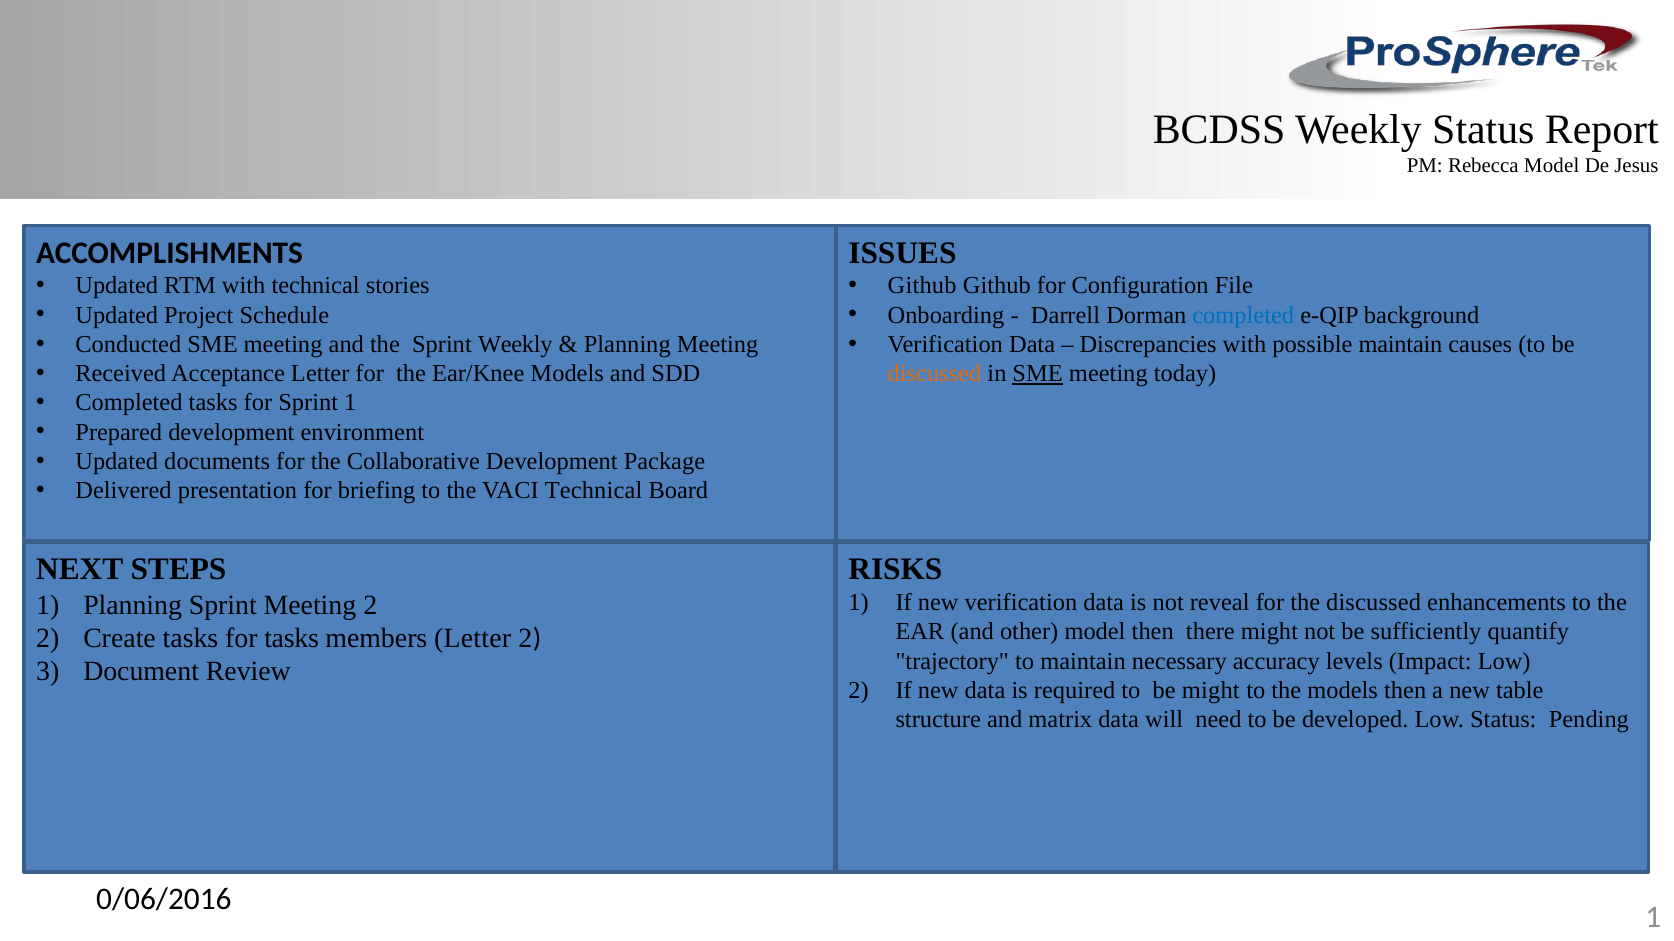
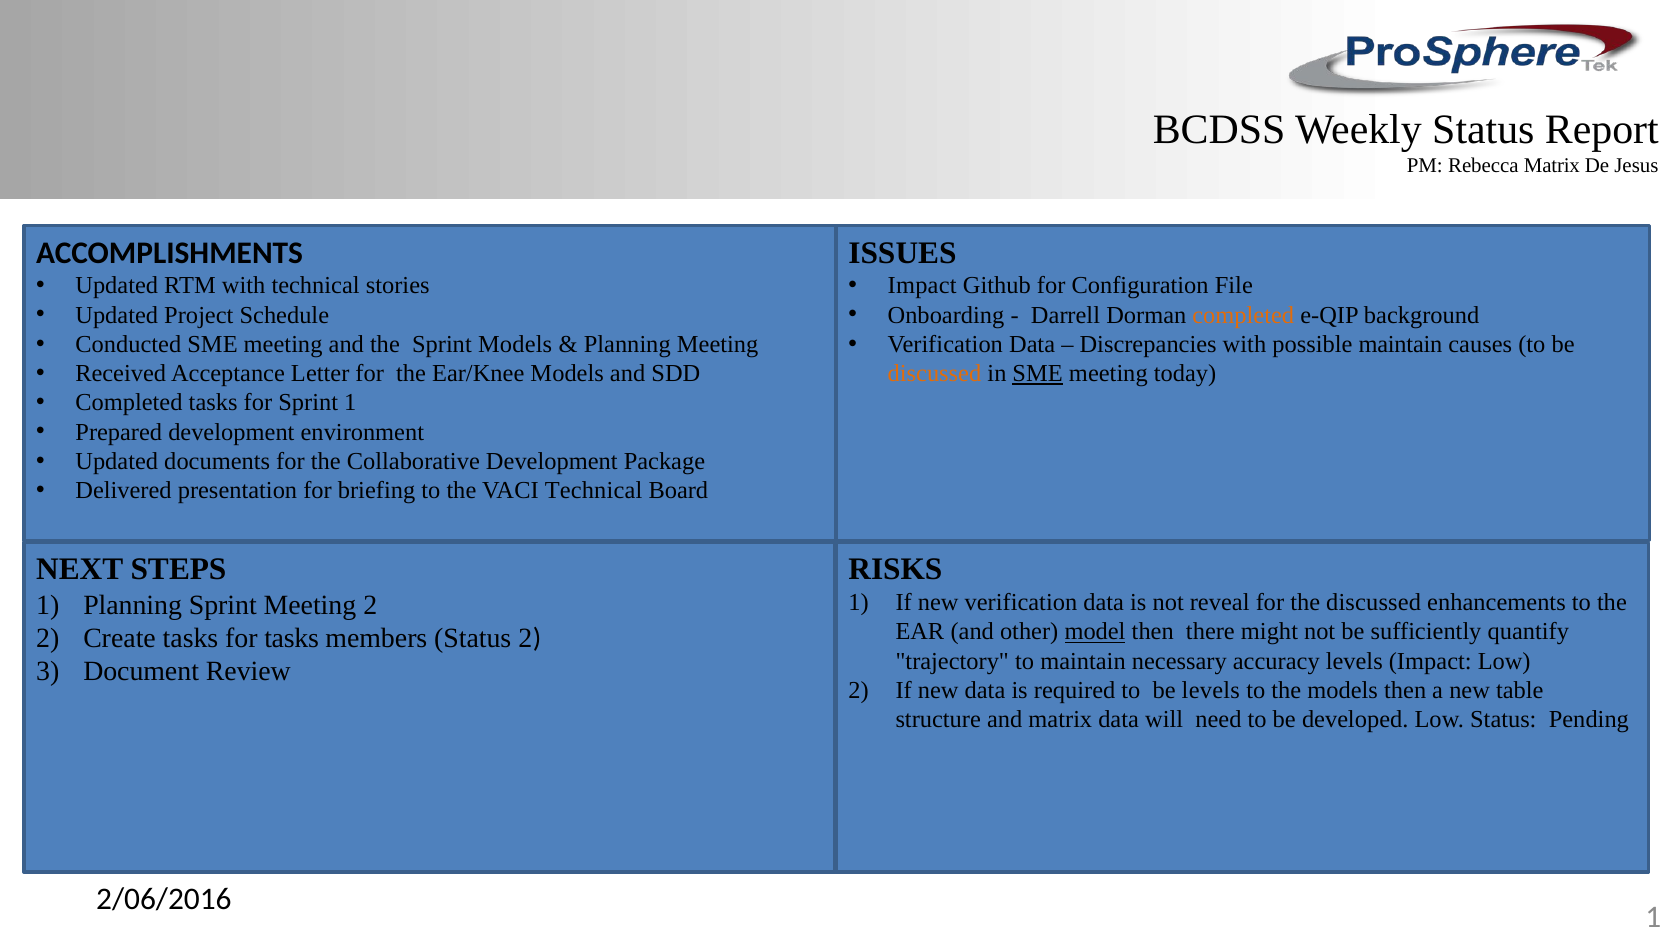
Rebecca Model: Model -> Matrix (1552, 166)
Github: Github -> Impact (922, 286)
completed colour: blue -> orange (1243, 315)
Sprint Weekly: Weekly -> Models (515, 345)
model underline: none -> present (1095, 632)
members Letter: Letter -> Status (473, 639)
be might: might -> levels (1211, 691)
0/06/2016: 0/06/2016 -> 2/06/2016 (164, 900)
